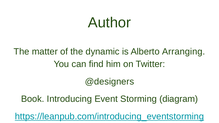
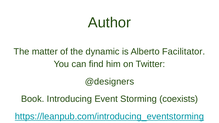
Arranging: Arranging -> Facilitator (184, 52)
diagram: diagram -> coexists (179, 99)
